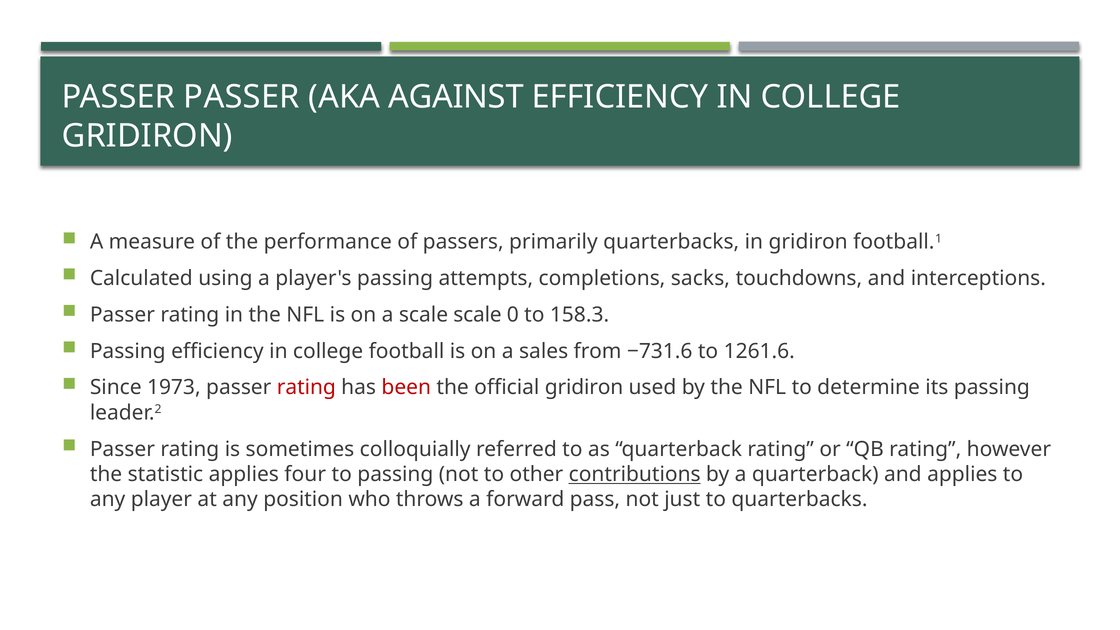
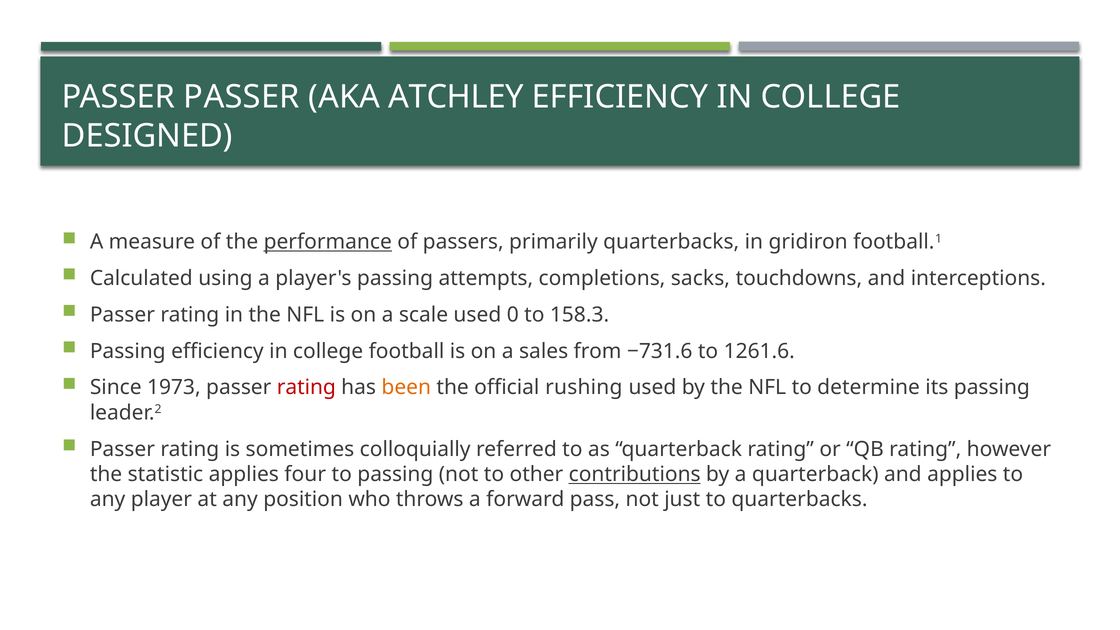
AGAINST: AGAINST -> ATCHLEY (456, 97)
GRIDIRON: GRIDIRON -> DESIGNED (147, 136)
performance underline: none -> present (328, 242)
scale scale: scale -> used (477, 315)
been colour: red -> orange (406, 388)
official gridiron: gridiron -> rushing (584, 388)
